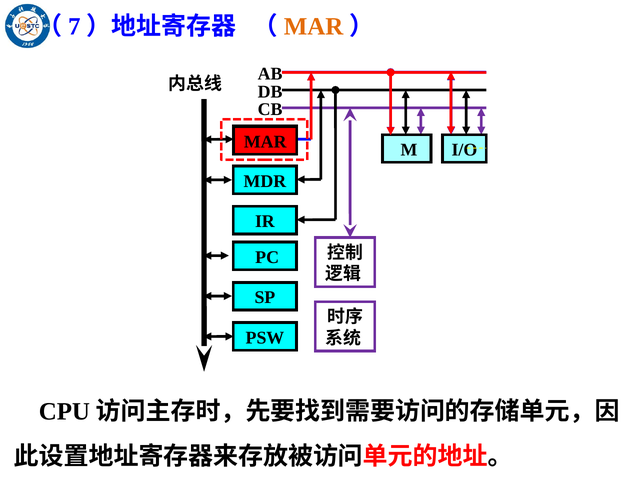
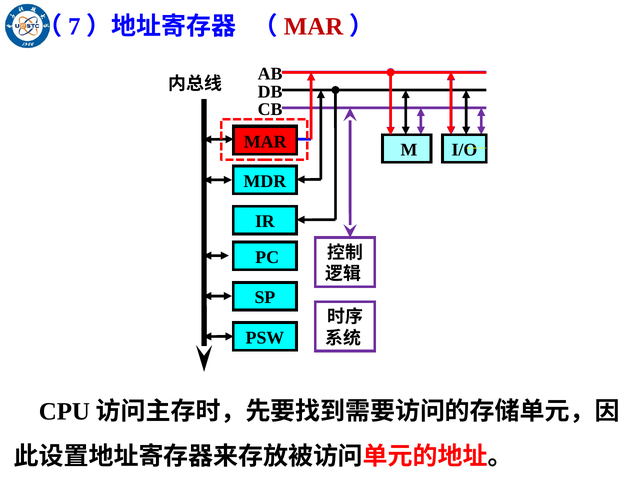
MAR colour: orange -> red (314, 26)
